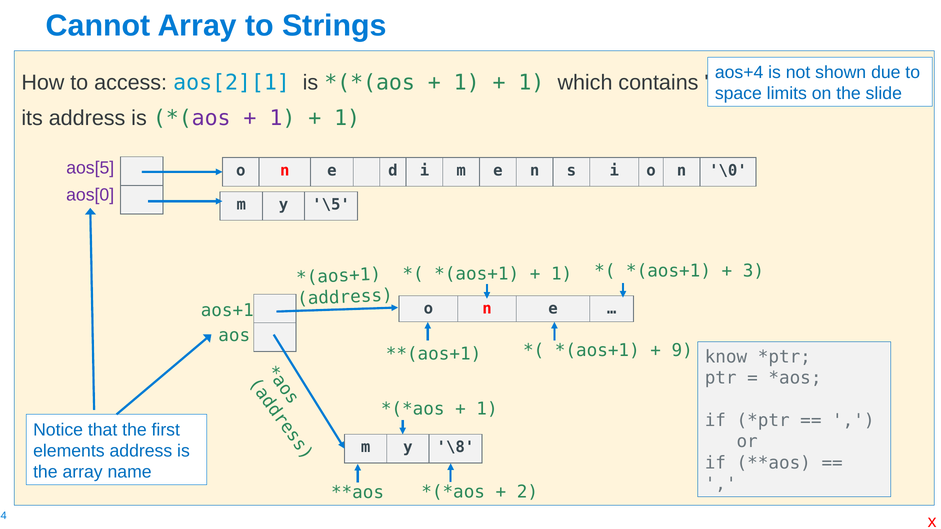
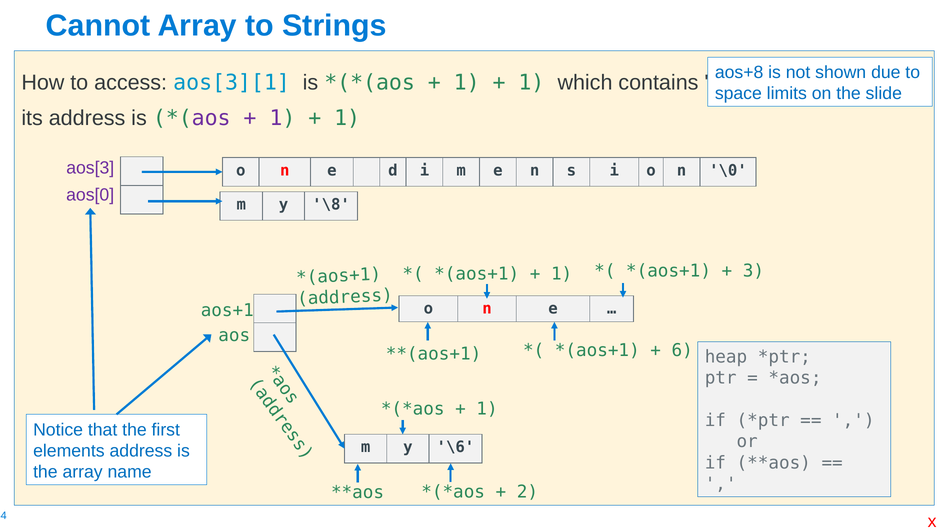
aos+4: aos+4 -> aos+8 (739, 73)
aos[2][1: aos[2][1 -> aos[3][1 (232, 83)
aos[5: aos[5 -> aos[3 (90, 168)
\5: \5 -> \8 (331, 205)
9: 9 -> 6 (682, 350)
know: know -> heap (726, 357)
\8: \8 -> \6 (455, 447)
